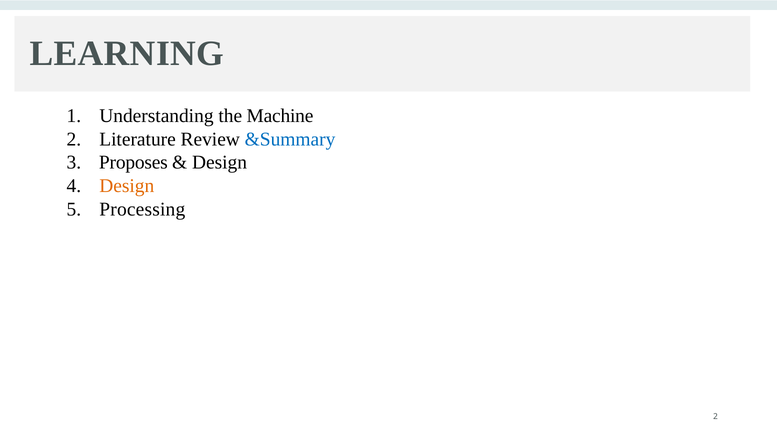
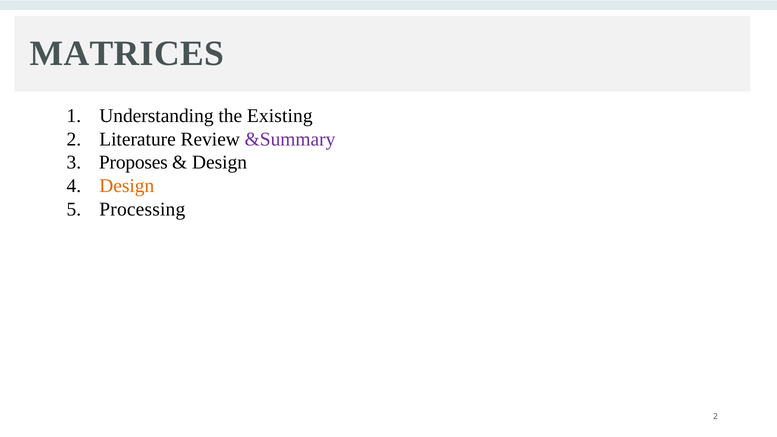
LEARNING: LEARNING -> MATRICES (127, 54)
Machine: Machine -> Existing (280, 116)
&Summary colour: blue -> purple (290, 139)
